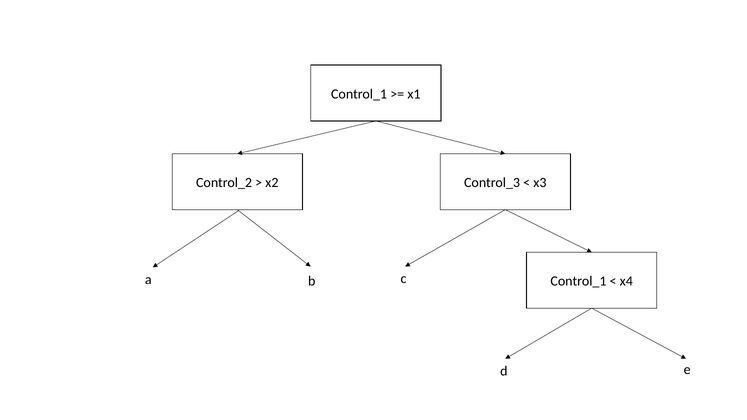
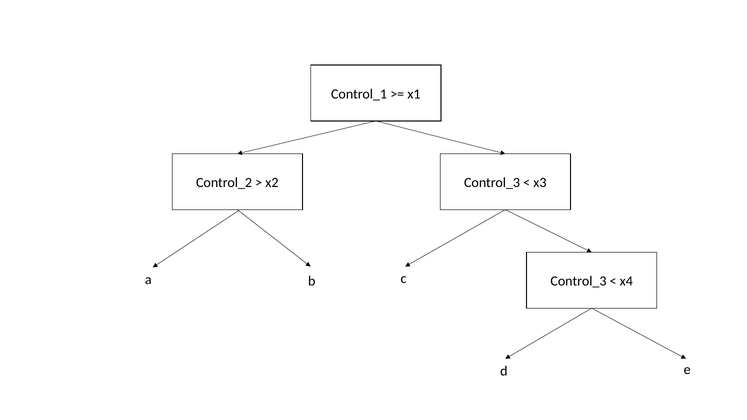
Control_1: Control_1 -> Control_3 (578, 281)
